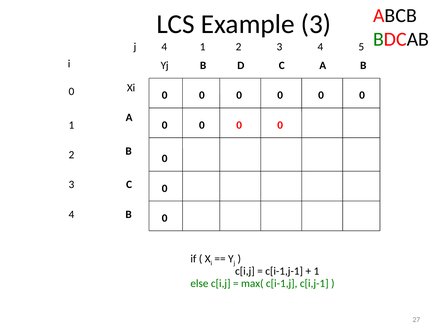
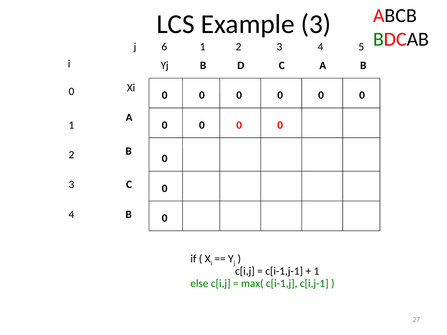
j 4: 4 -> 6 (164, 47)
